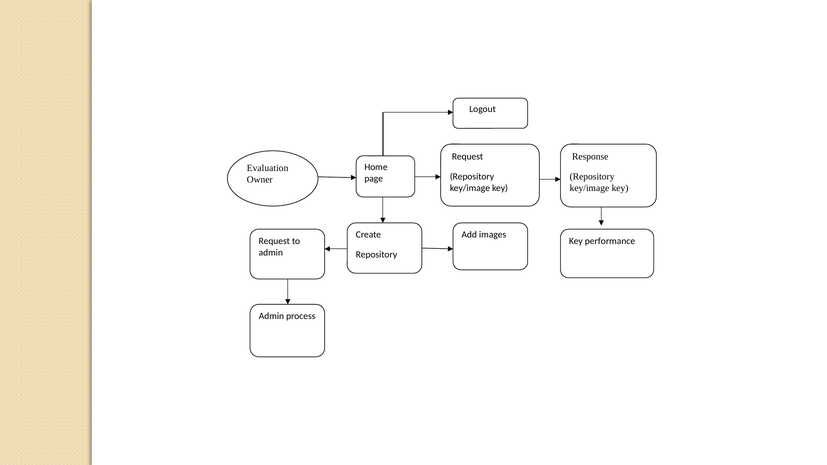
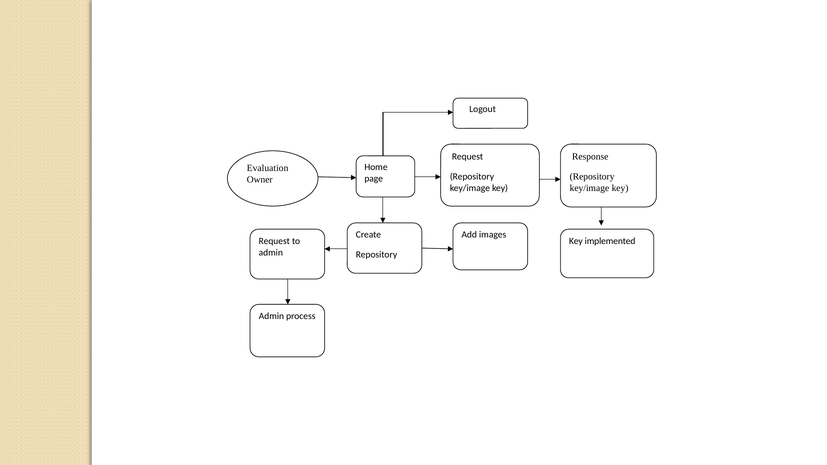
performance: performance -> implemented (610, 241)
